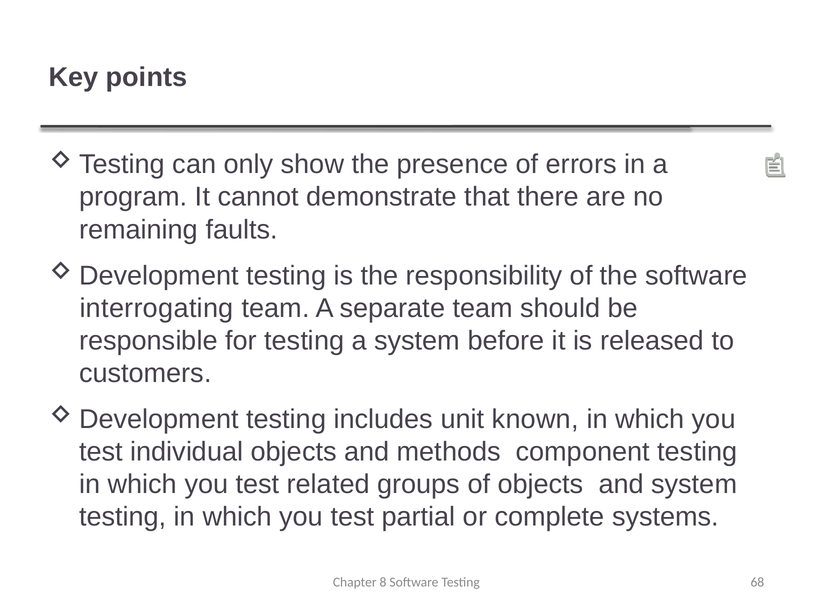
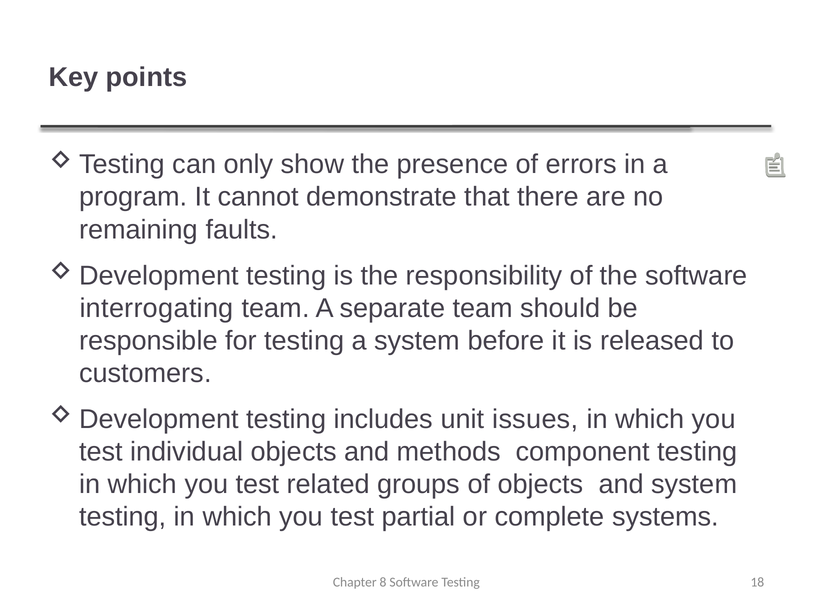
known: known -> issues (535, 419)
68: 68 -> 18 (757, 582)
